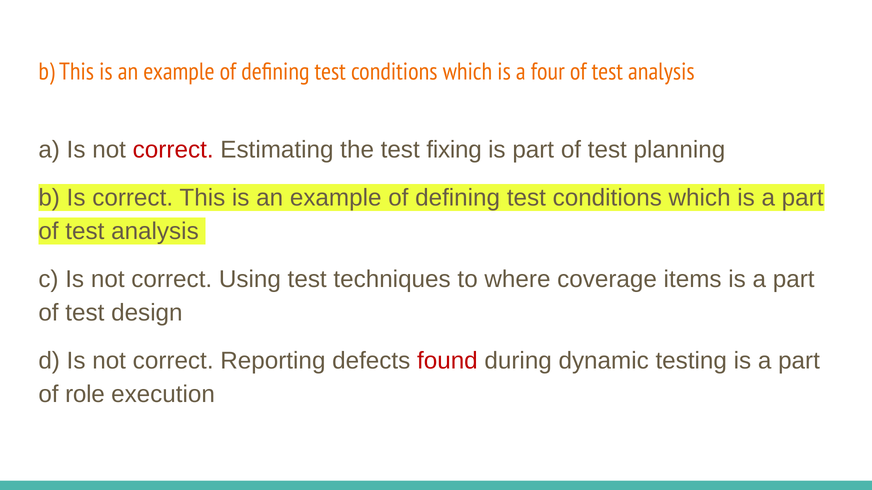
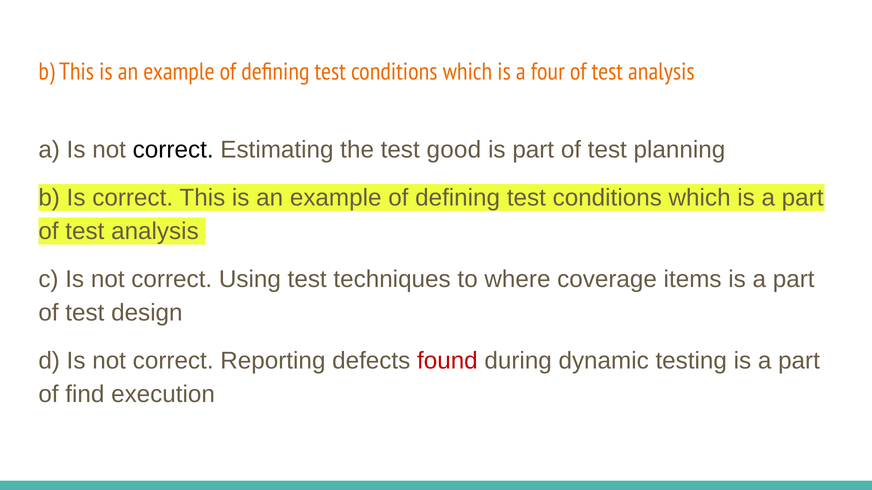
correct colour: red -> black (173, 150)
fixing: fixing -> good (454, 150)
role: role -> find (85, 395)
